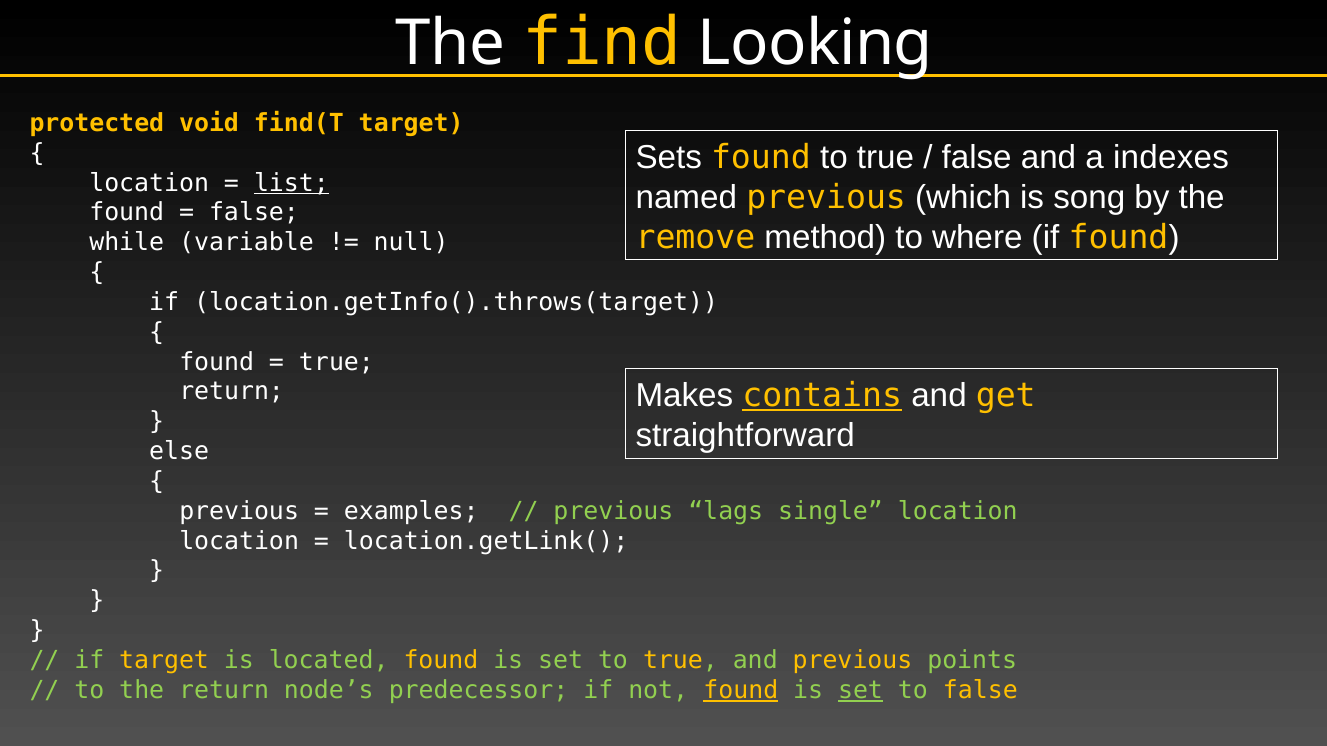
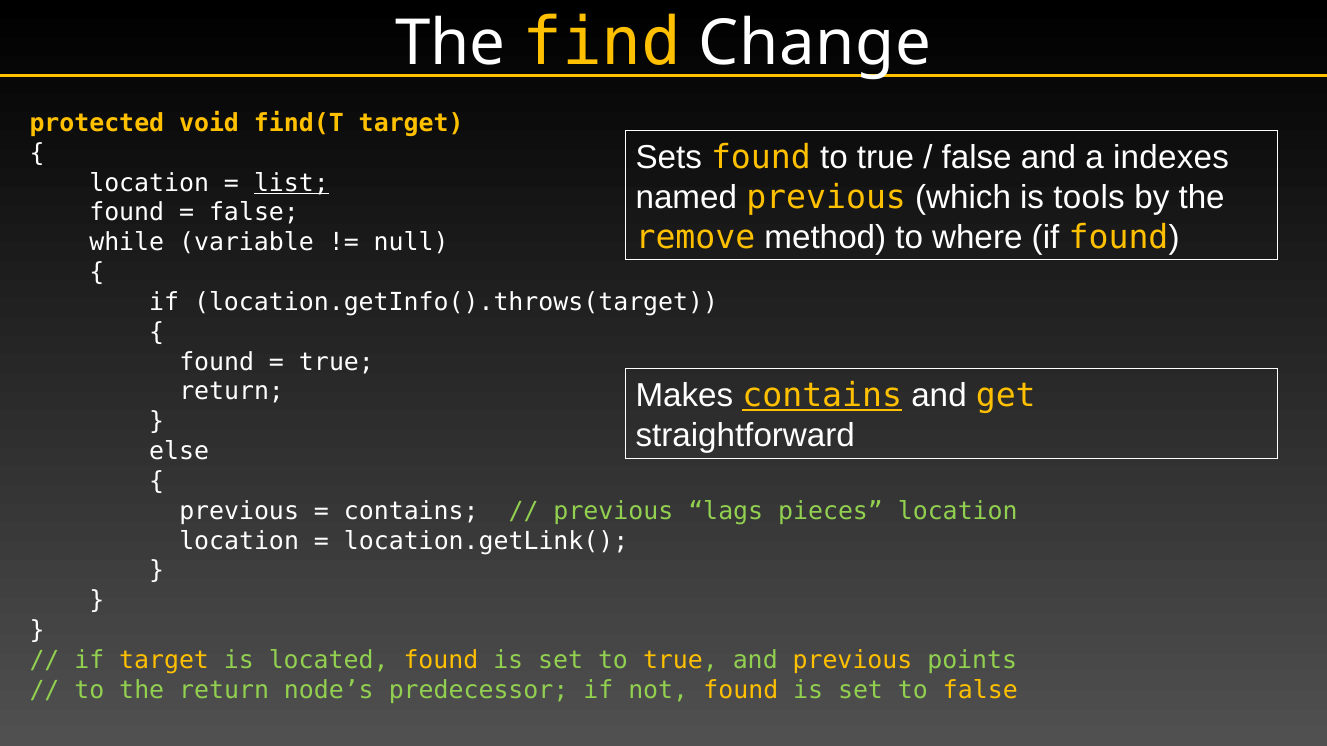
Looking: Looking -> Change (815, 44)
song: song -> tools (1089, 198)
examples: examples -> contains (411, 511)
single: single -> pieces (831, 511)
found underline: present -> none (741, 691)
set underline: present -> none (861, 691)
